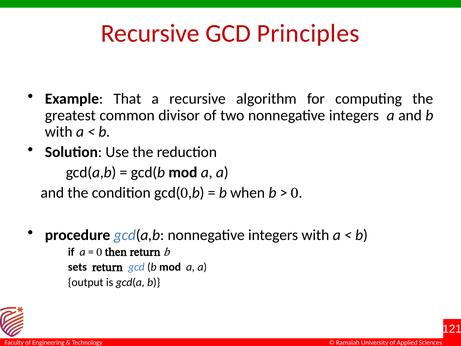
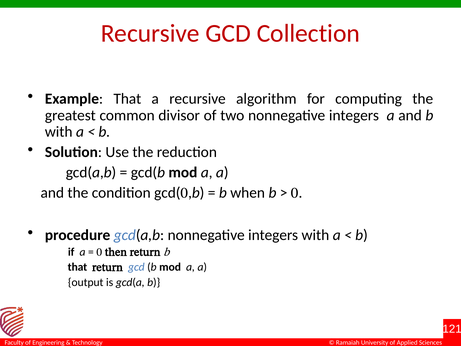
Principles: Principles -> Collection (308, 33)
sets: sets -> that (77, 267)
